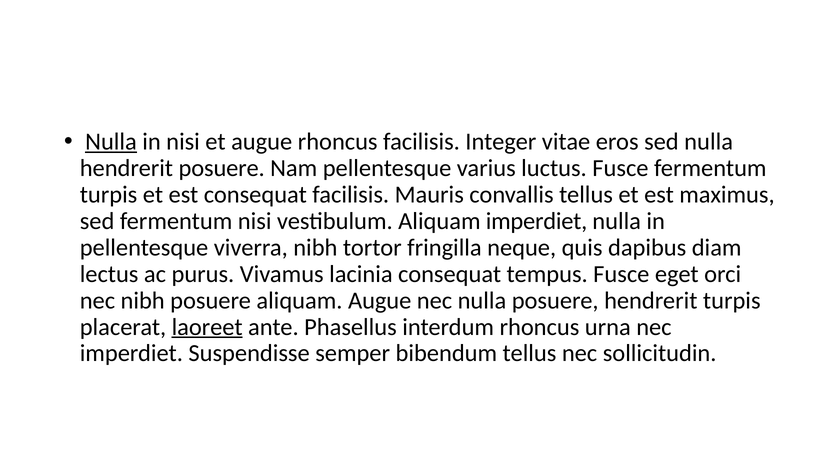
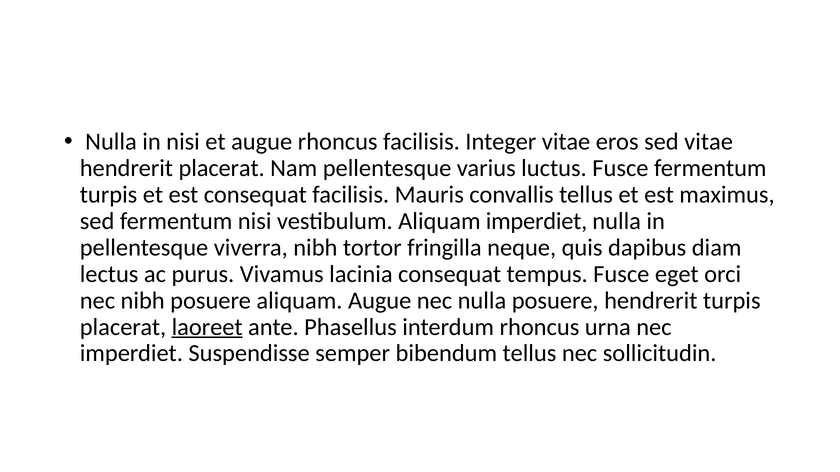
Nulla underline: present -> none (111, 142)
sed nulla: nulla -> vitae (709, 142)
hendrerit posuere: posuere -> placerat (222, 168)
